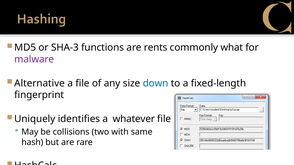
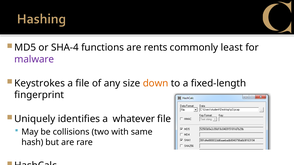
SHA-3: SHA-3 -> SHA-4 (65, 48)
what: what -> least (232, 48)
Alternative: Alternative -> Keystrokes (40, 83)
down colour: blue -> orange (156, 83)
